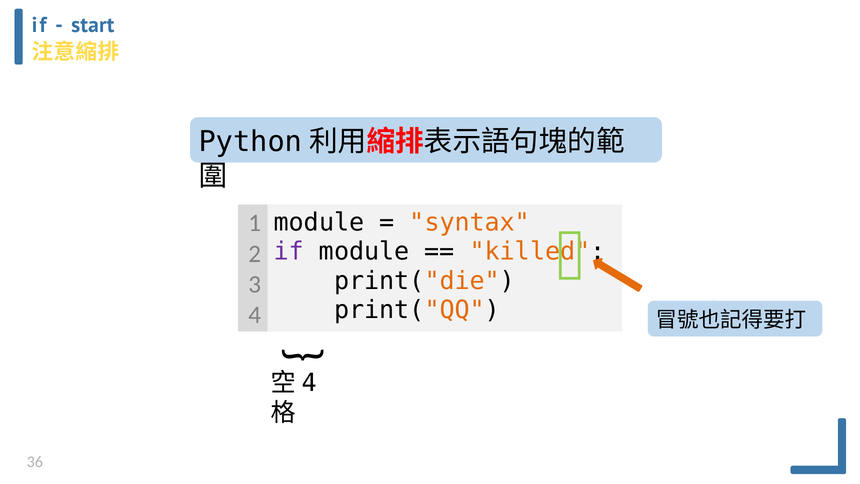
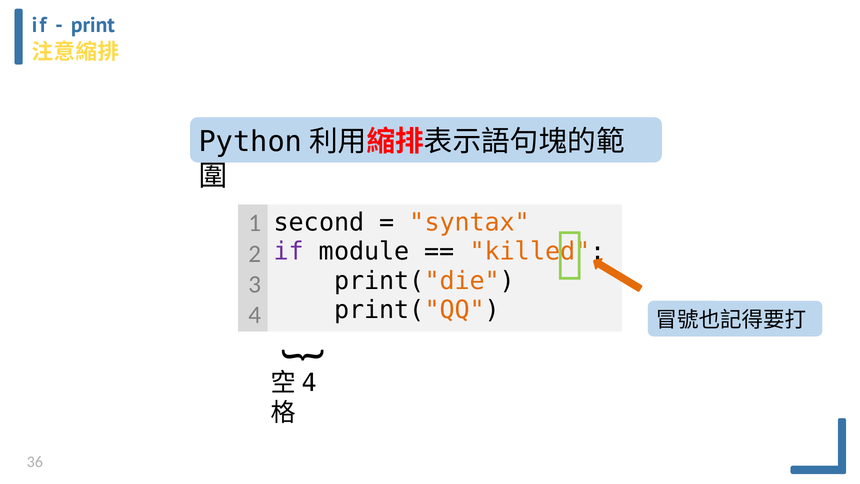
start: start -> print (93, 25)
module: module -> second (319, 222)
